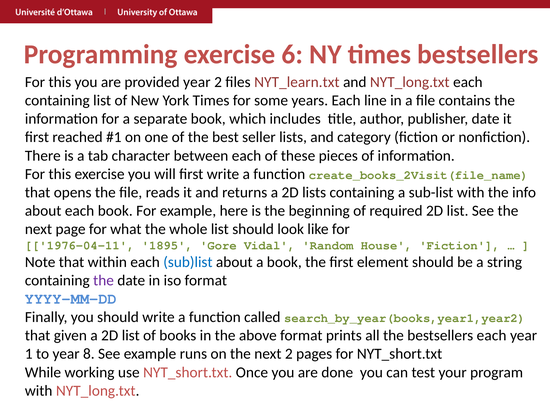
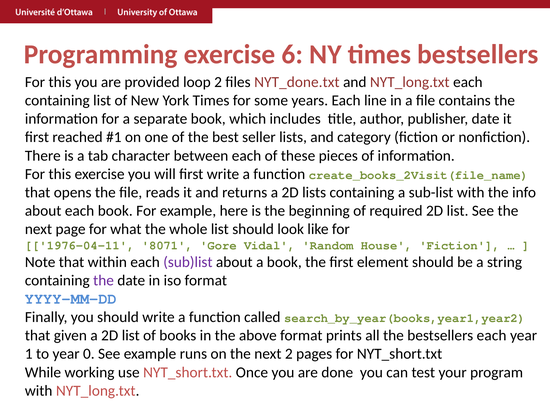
provided year: year -> loop (197, 82)
NYT_learn.txt: NYT_learn.txt -> NYT_done.txt (297, 82)
1895: 1895 -> 8071 (167, 245)
sub)list colour: blue -> purple (188, 262)
8: 8 -> 0 (89, 353)
